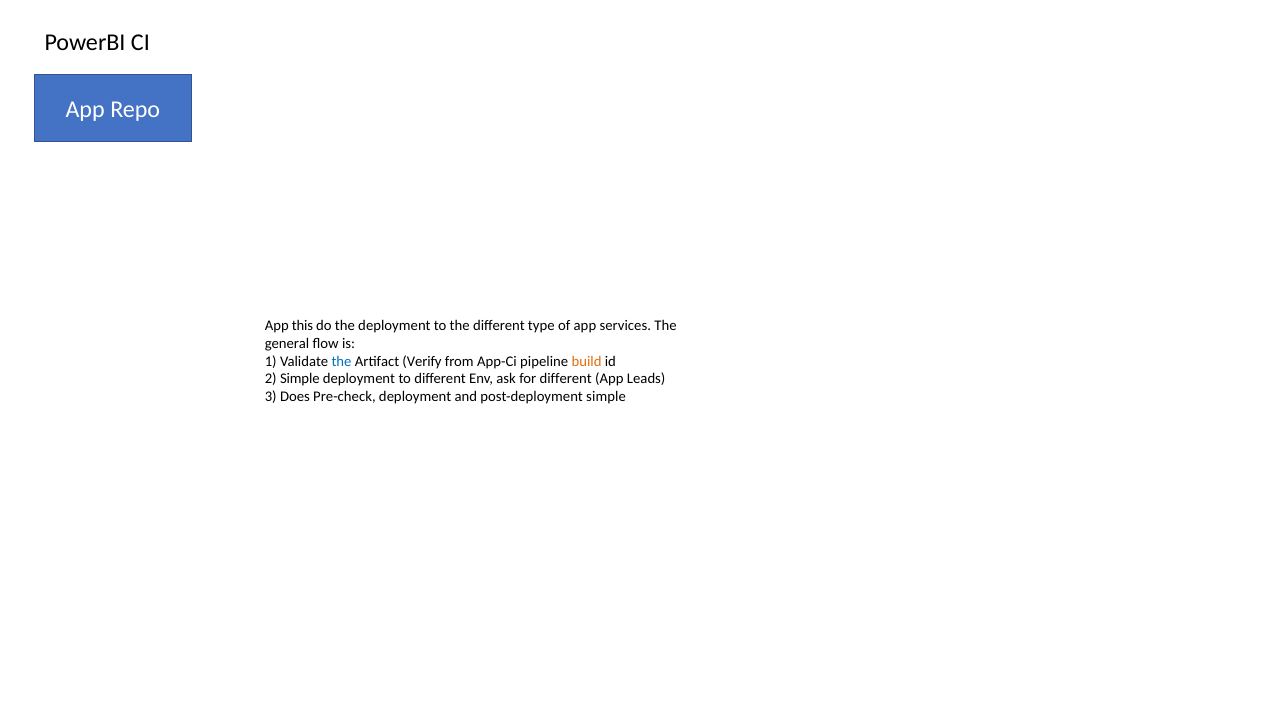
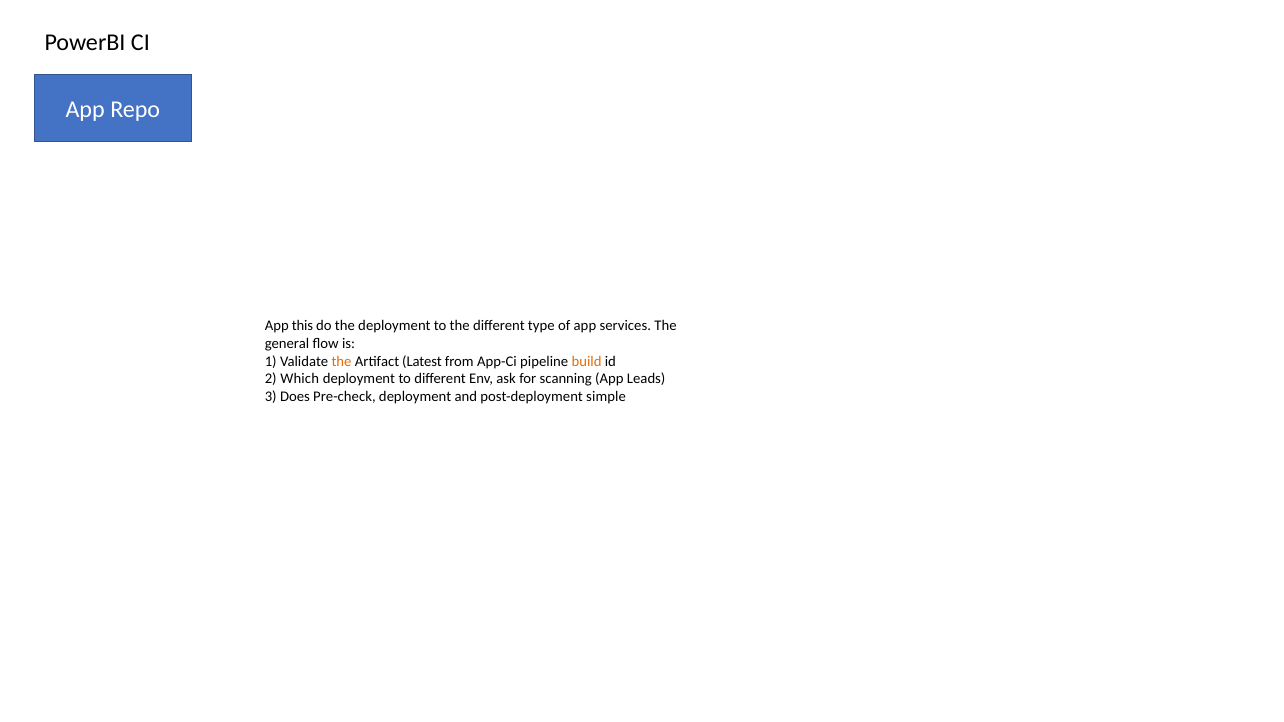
the colour: blue -> orange (341, 362)
Verify: Verify -> Latest (422, 362)
2 Simple: Simple -> Which (300, 379)
for different: different -> scanning (566, 379)
